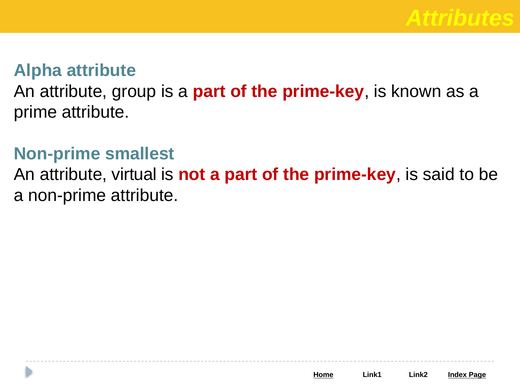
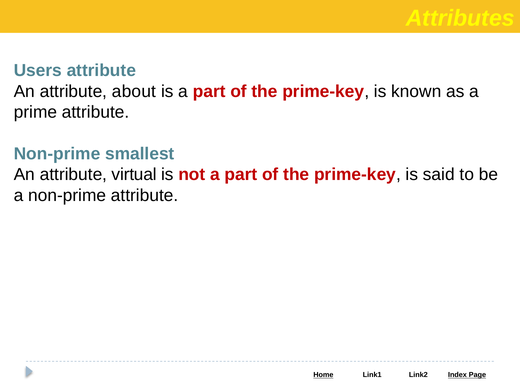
Alpha: Alpha -> Users (38, 70)
group: group -> about (134, 91)
